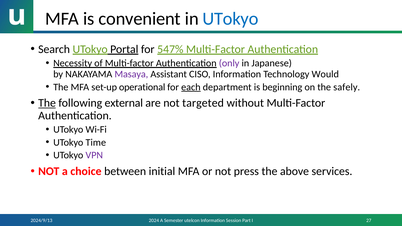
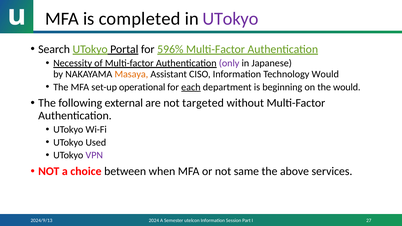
convenient: convenient -> completed (140, 19)
UTokyo colour: blue -> purple (231, 19)
547%: 547% -> 596% (170, 49)
Masaya colour: purple -> orange (131, 74)
the safely: safely -> would (347, 87)
The underline: present -> none (47, 103)
Time: Time -> Used (96, 142)
initial: initial -> when (162, 171)
press: press -> same (246, 171)
